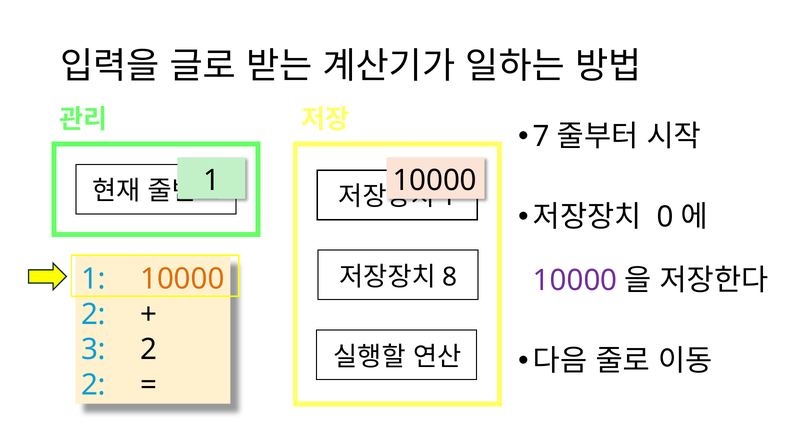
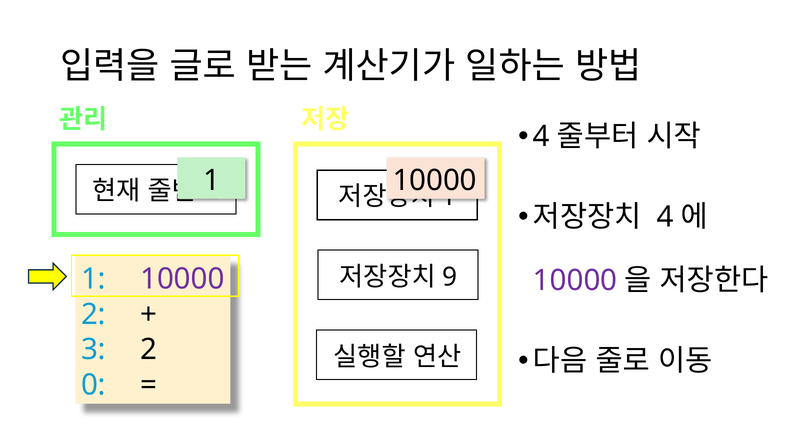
7: 7 -> 4 (541, 137)
0: 0 -> 4 (665, 217)
8: 8 -> 9 (450, 277)
10000 colour: orange -> purple (182, 279)
2: 2 -> 0 (94, 385)
